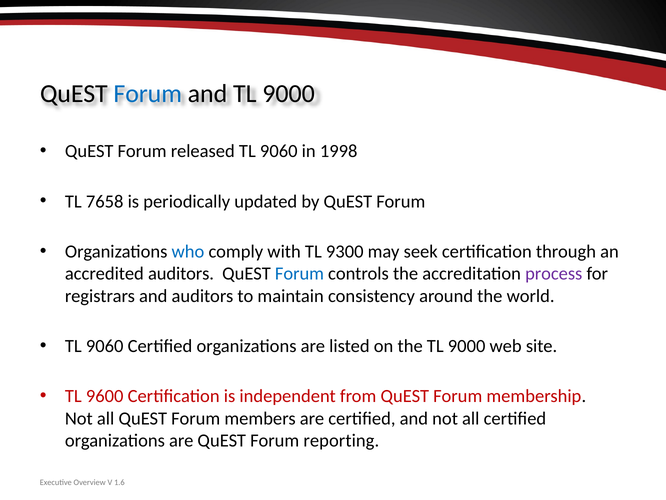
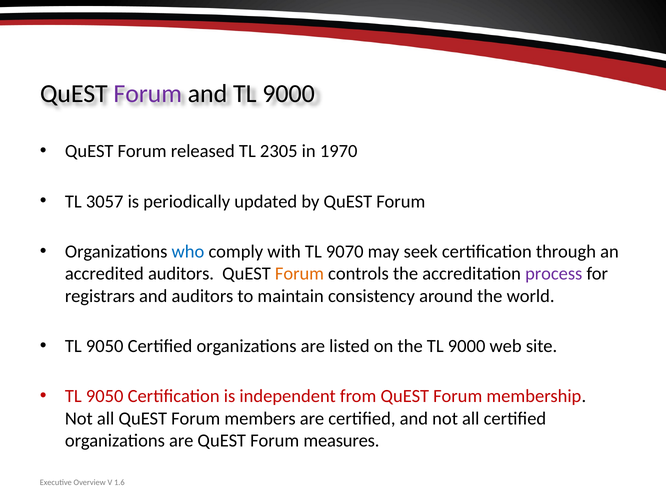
Forum colour: blue -> purple (148, 93)
released TL 9060: 9060 -> 2305 (279, 151)
1998: 1998 -> 1970 (339, 151)
7658: 7658 -> 3057 (105, 201)
9300: 9300 -> 9070 (345, 251)
Forum colour: blue -> orange (299, 273)
9060: 9060 -> 9050 (105, 346)
9600: 9600 -> 9050 (105, 396)
reporting: reporting -> measures (341, 440)
